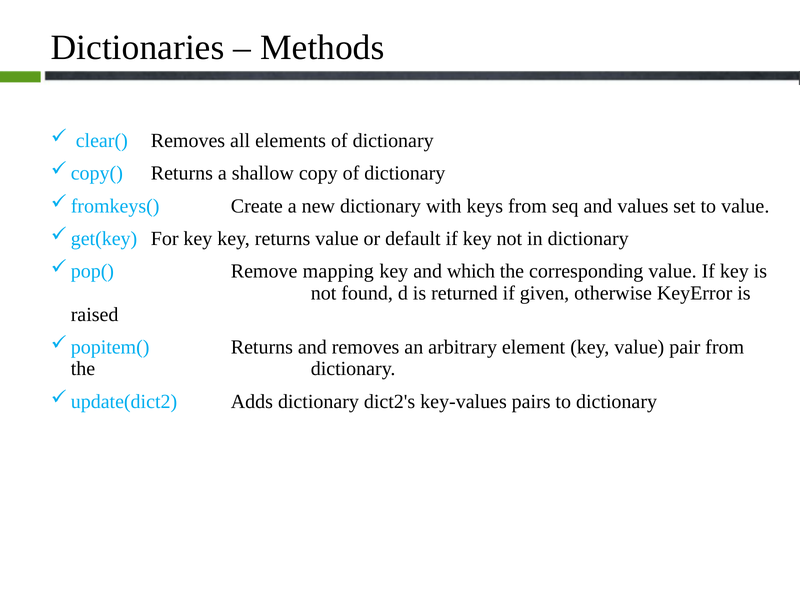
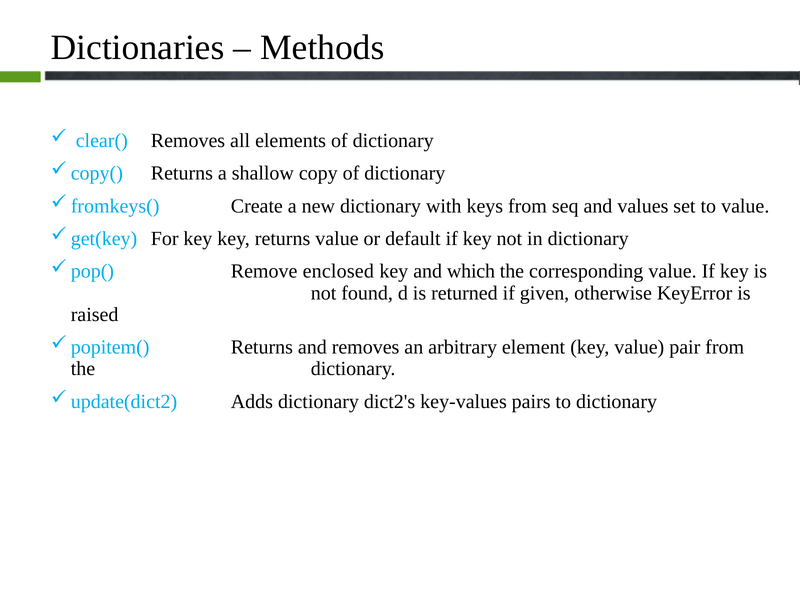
mapping: mapping -> enclosed (338, 271)
